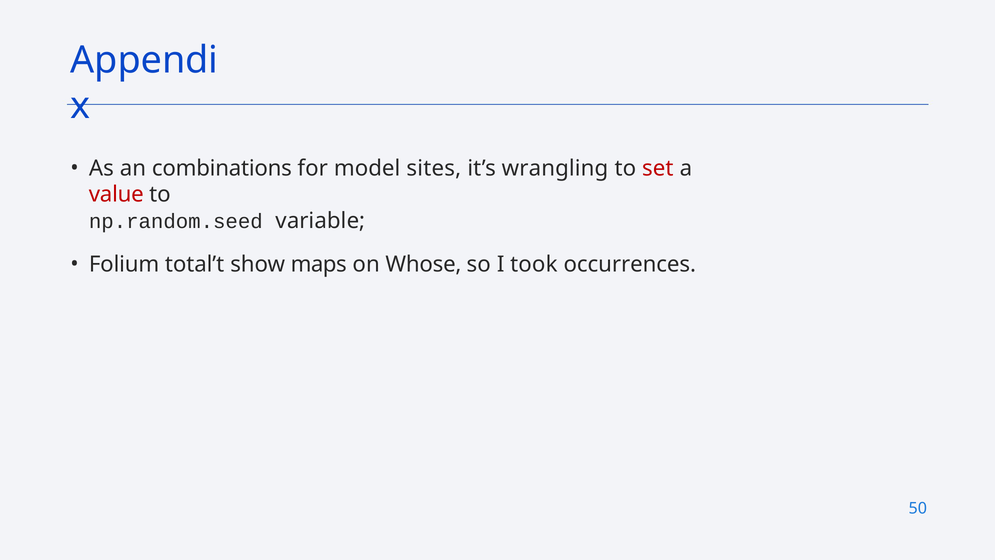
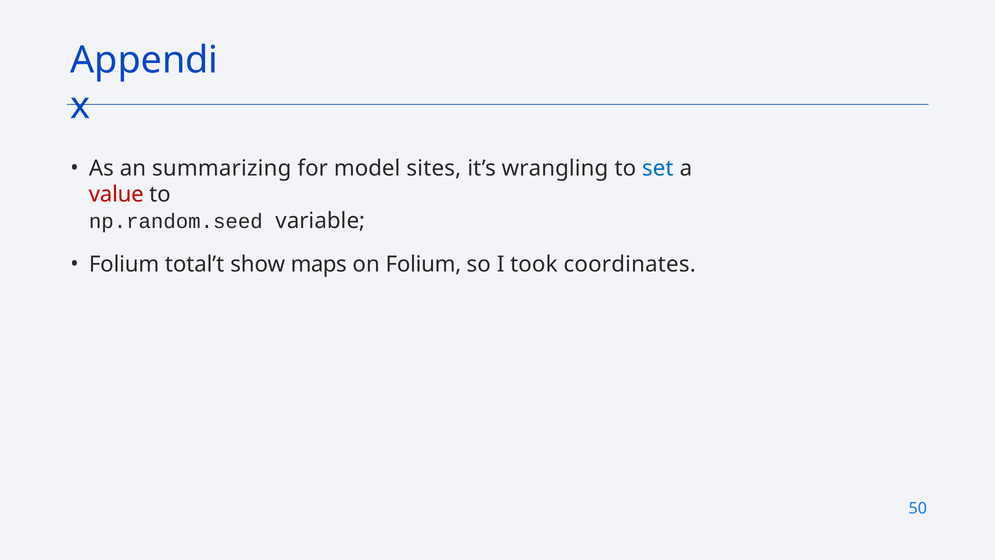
combinations: combinations -> summarizing (222, 168)
set colour: red -> blue (658, 168)
on Whose: Whose -> Folium (423, 264)
occurrences: occurrences -> coordinates (630, 264)
